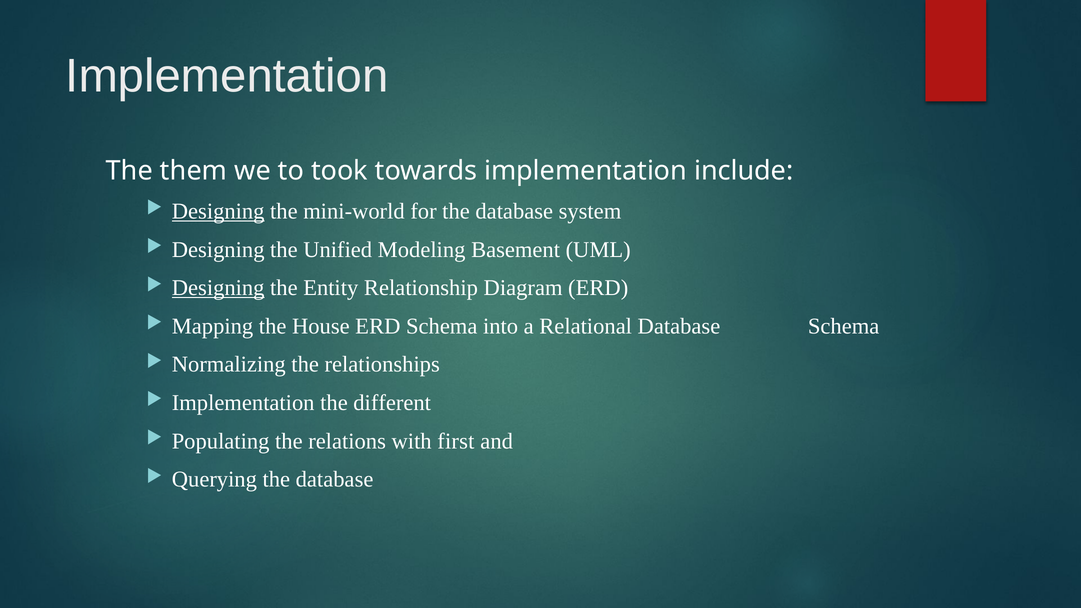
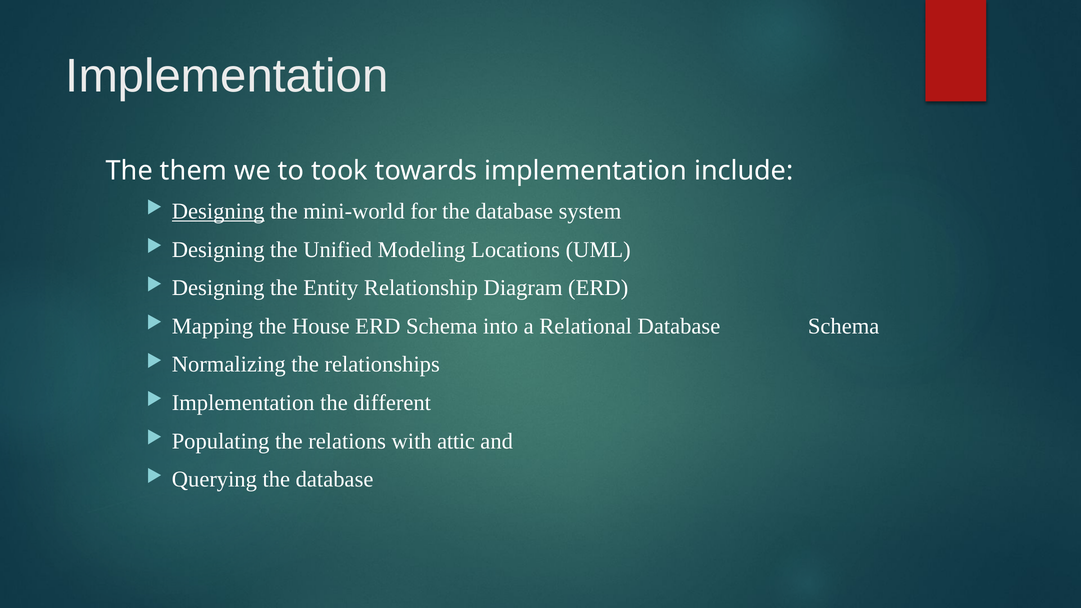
Basement: Basement -> Locations (516, 250)
Designing underline: present -> none (218, 288)
first: first -> attic (456, 441)
